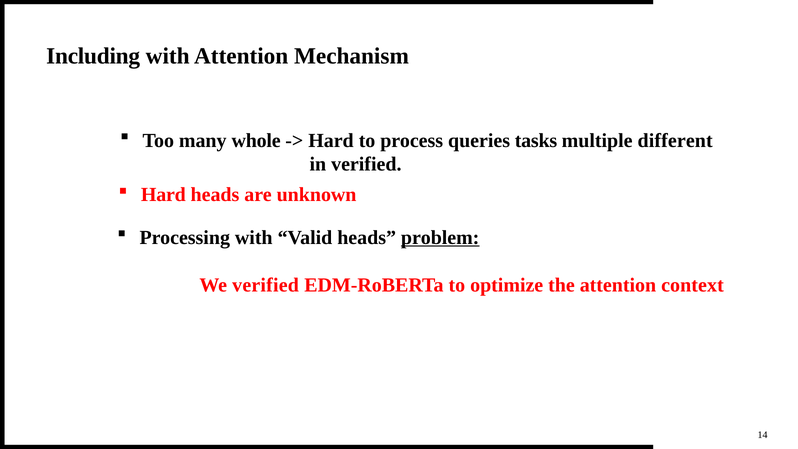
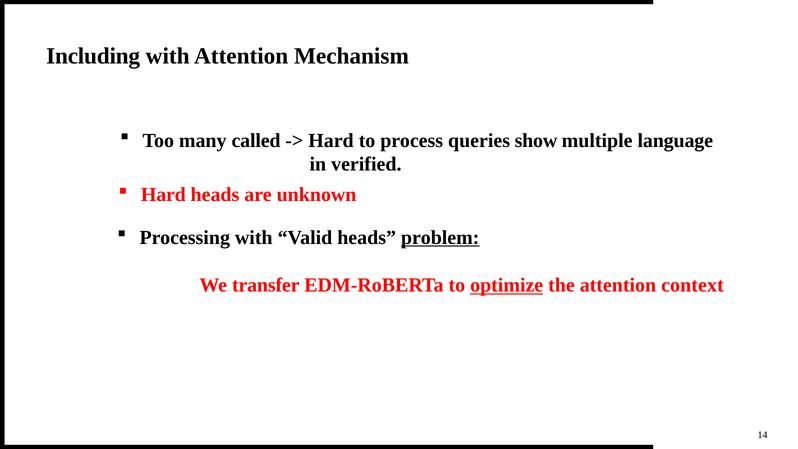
whole: whole -> called (256, 140)
tasks: tasks -> show (536, 140)
different: different -> language (675, 140)
We verified: verified -> transfer (266, 285)
optimize underline: none -> present (507, 285)
